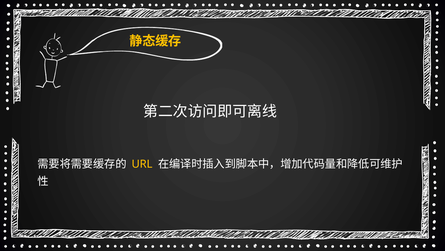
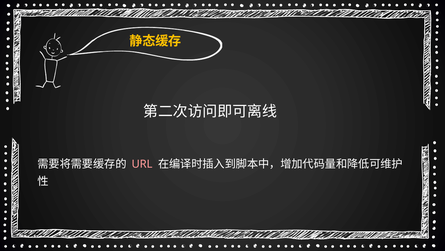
URL colour: yellow -> pink (142, 164)
